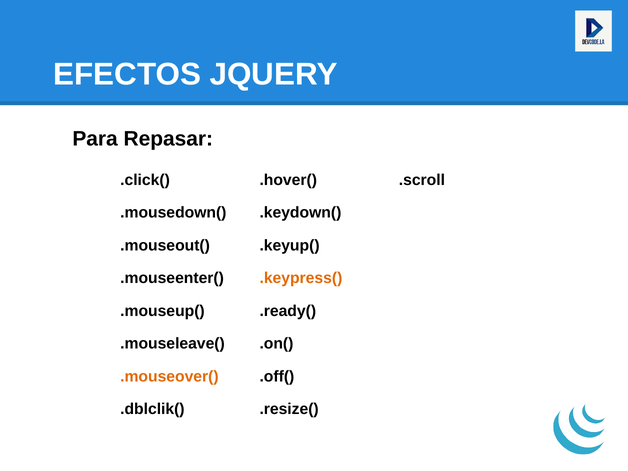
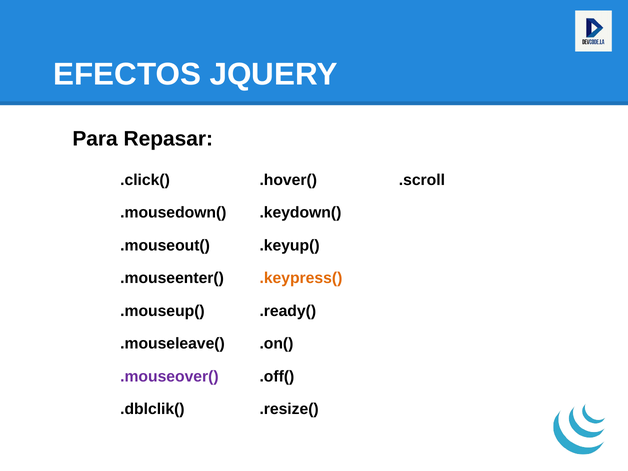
.mouseover( colour: orange -> purple (169, 376)
